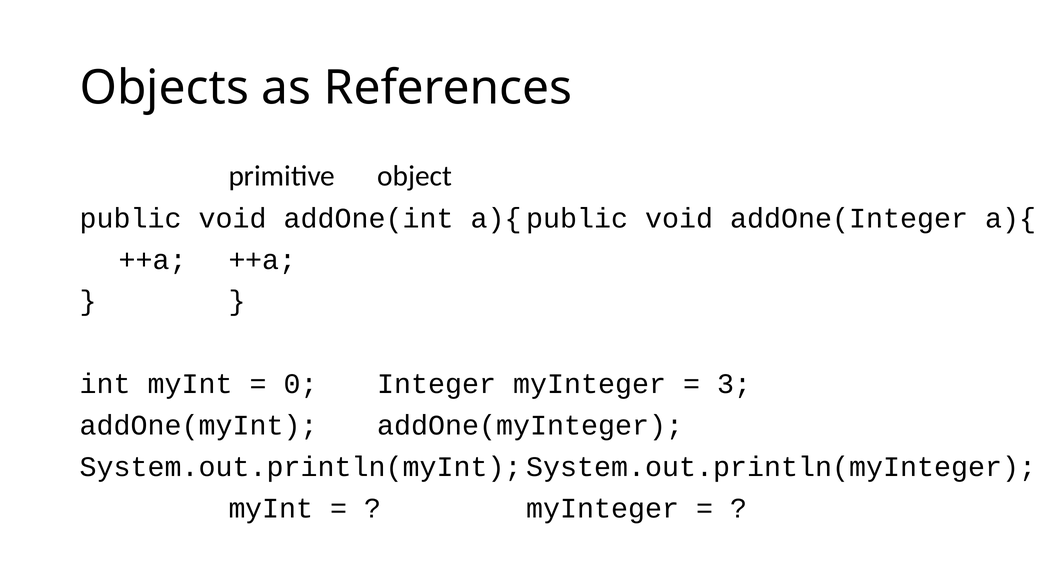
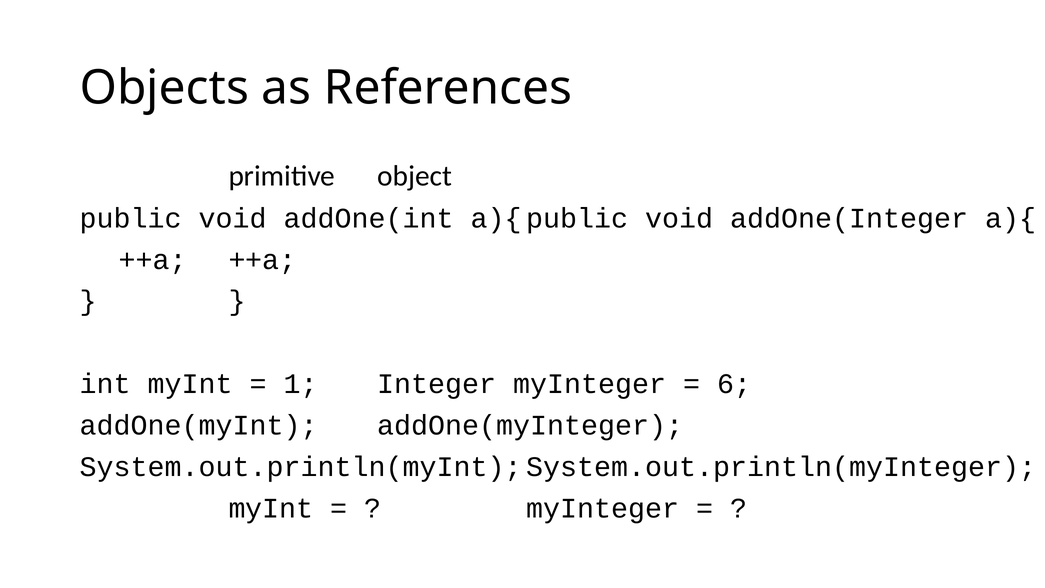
0: 0 -> 1 (301, 384)
3: 3 -> 6 (734, 384)
